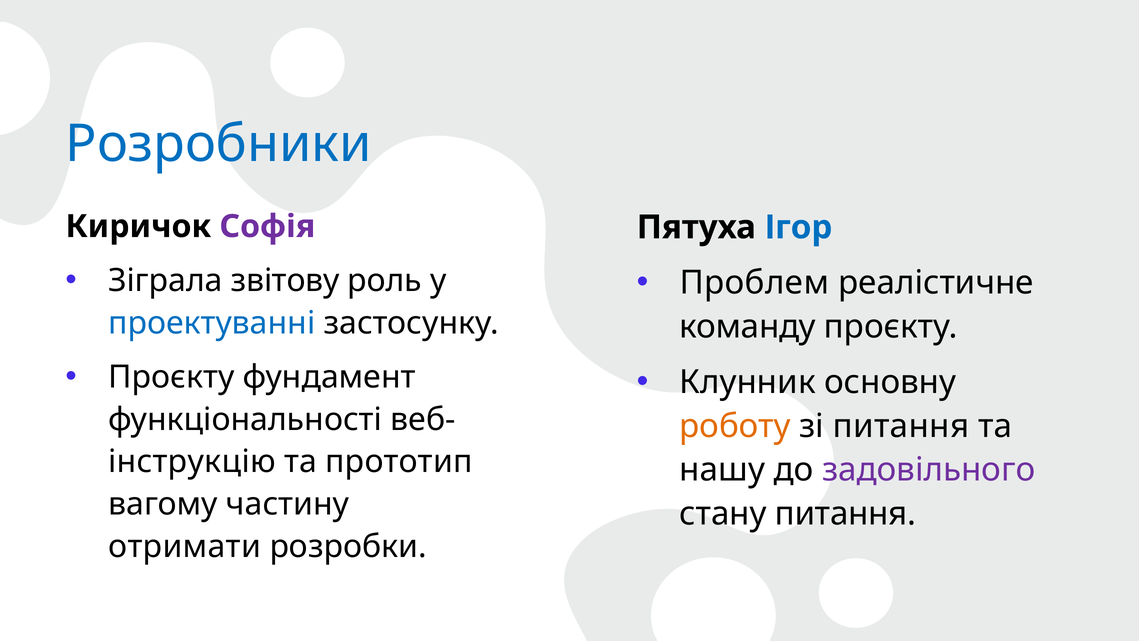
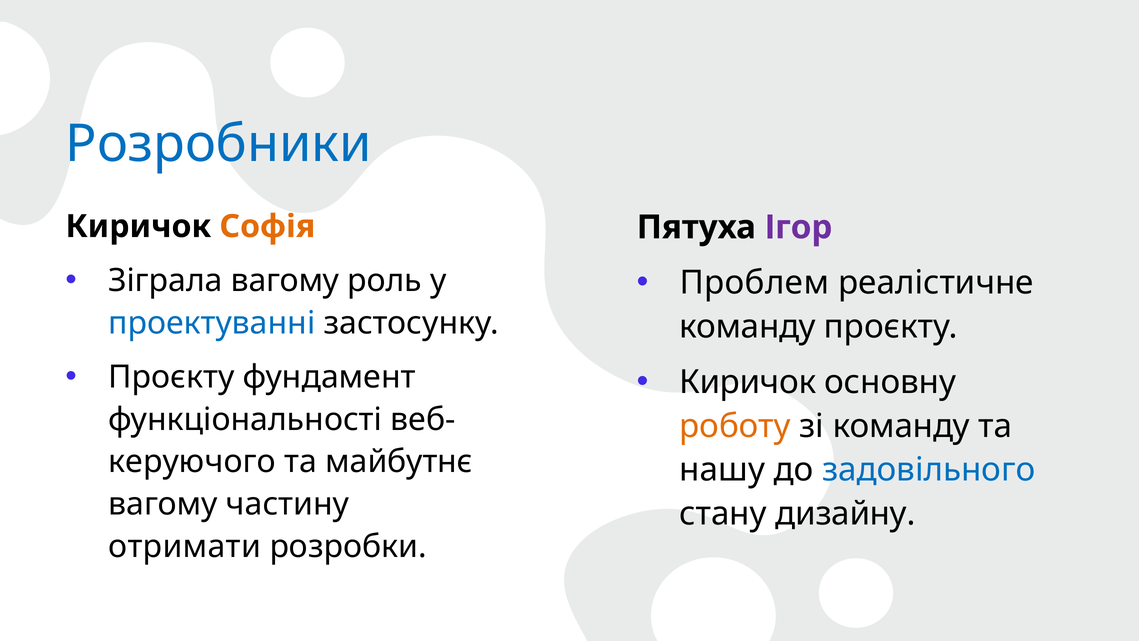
Софія colour: purple -> orange (267, 226)
Ігор colour: blue -> purple (798, 227)
Зіграла звітову: звітову -> вагому (285, 281)
Клунник: Клунник -> Киричок (748, 382)
зі питання: питання -> команду (901, 426)
інструкцію: інструкцію -> керуючого (192, 462)
прототип: прототип -> майбутнє (399, 462)
задовільного colour: purple -> blue (929, 470)
стану питання: питання -> дизайну (845, 513)
